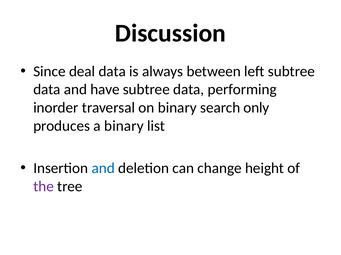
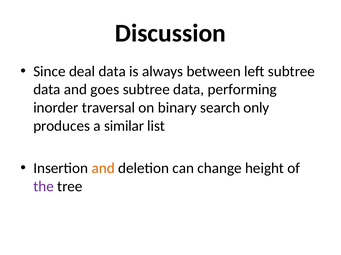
have: have -> goes (105, 90)
a binary: binary -> similar (124, 126)
and colour: blue -> orange (103, 169)
